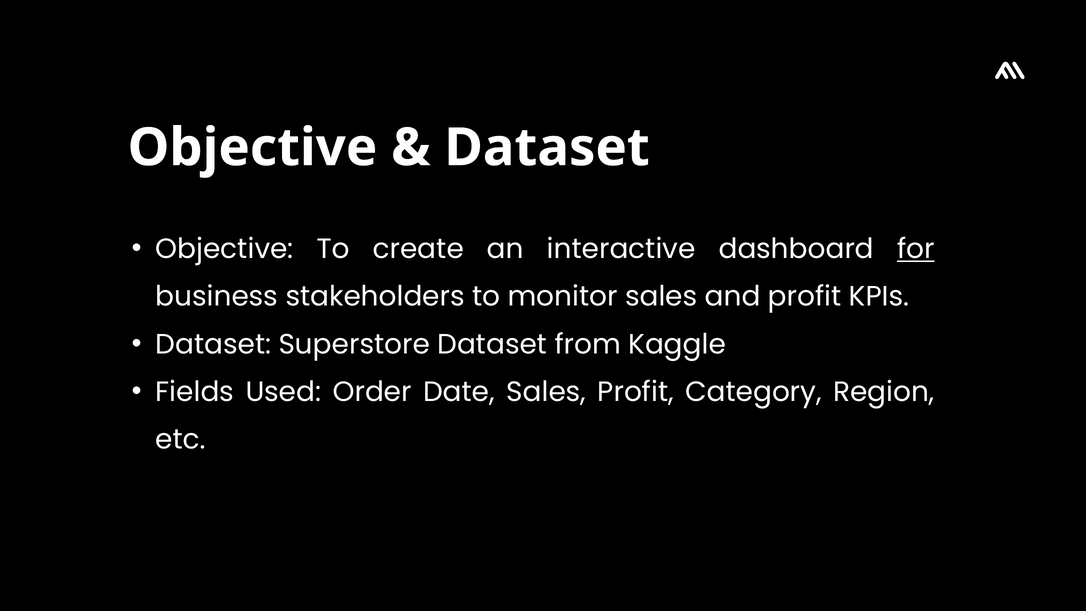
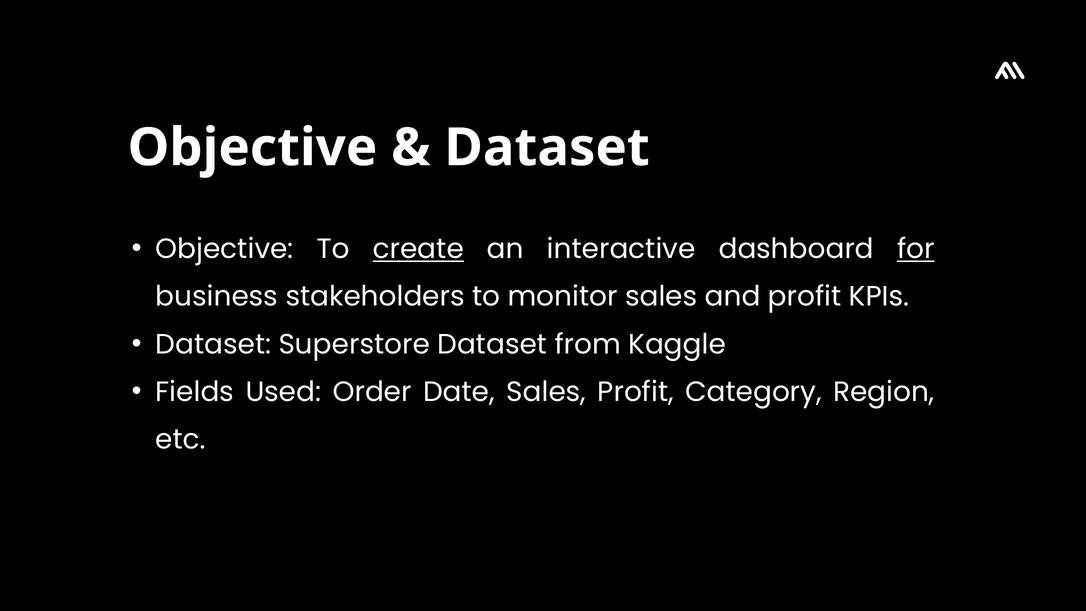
create underline: none -> present (418, 249)
